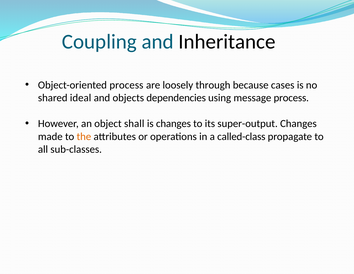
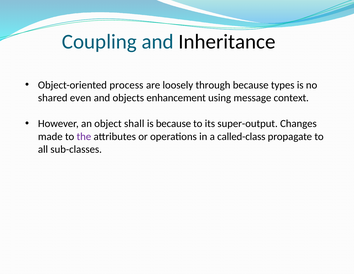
cases: cases -> types (283, 85)
ideal: ideal -> even (81, 98)
dependencies: dependencies -> enhancement (176, 98)
message process: process -> context (291, 98)
is changes: changes -> because (173, 123)
the colour: orange -> purple (84, 136)
